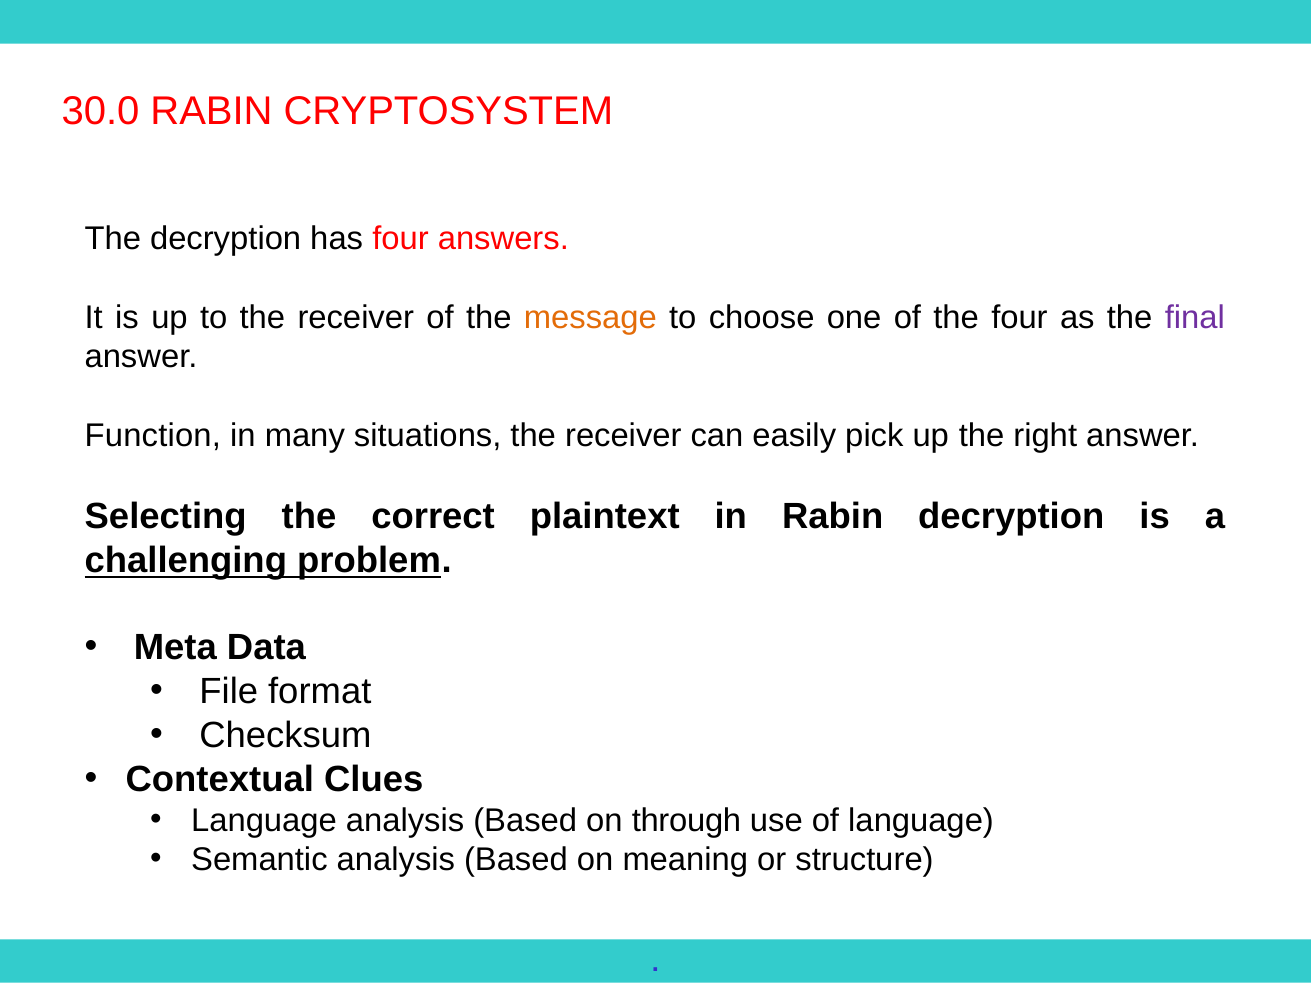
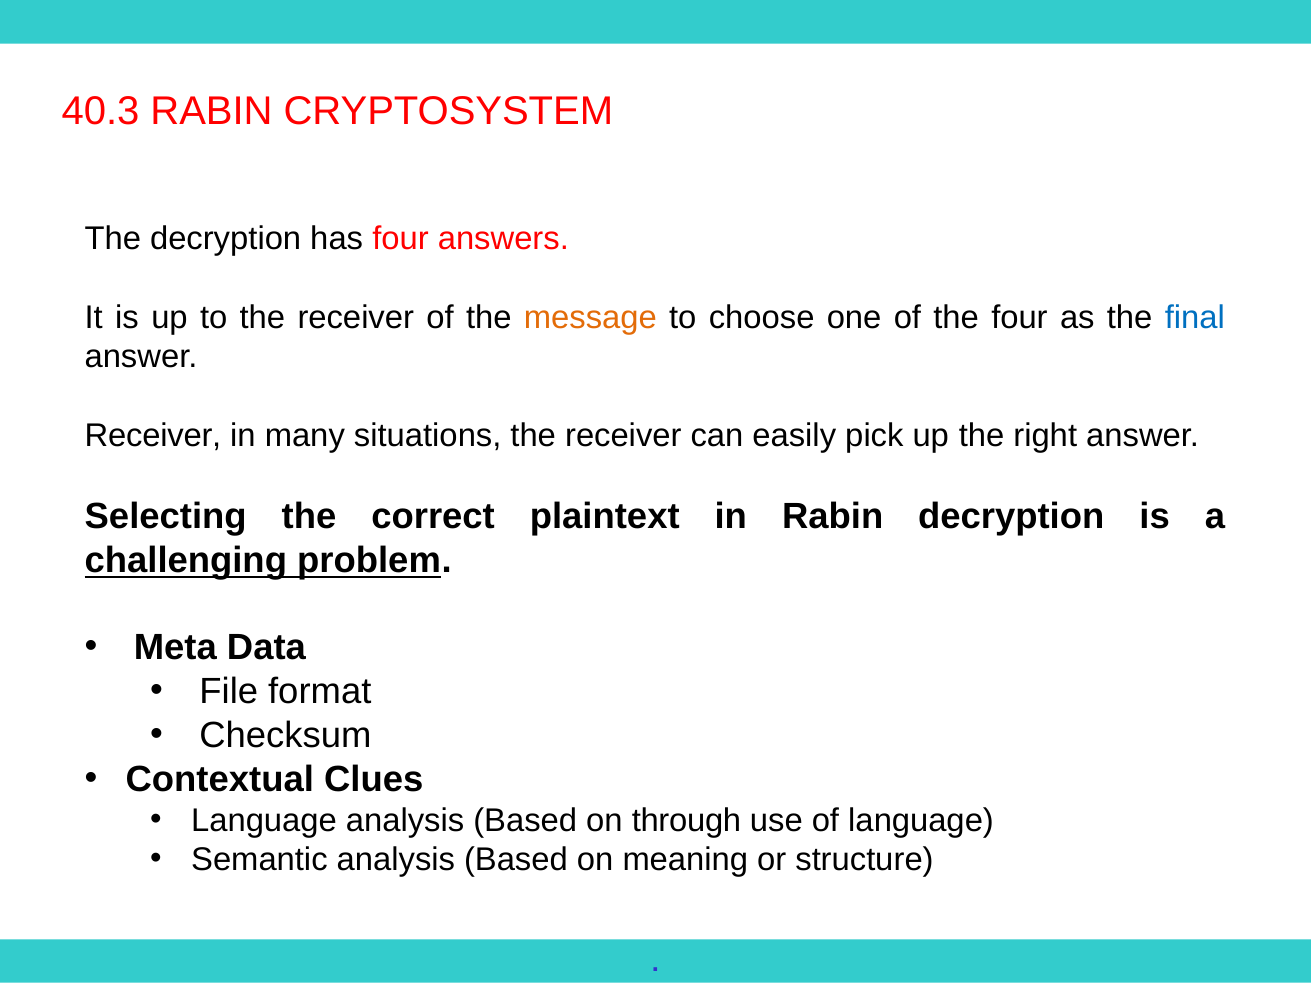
30.0: 30.0 -> 40.3 (101, 112)
final colour: purple -> blue (1195, 318)
Function: Function -> Receiver (153, 436)
